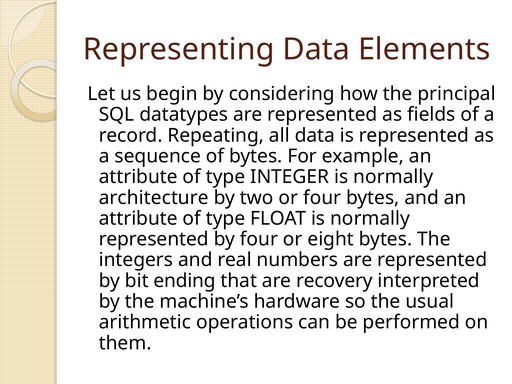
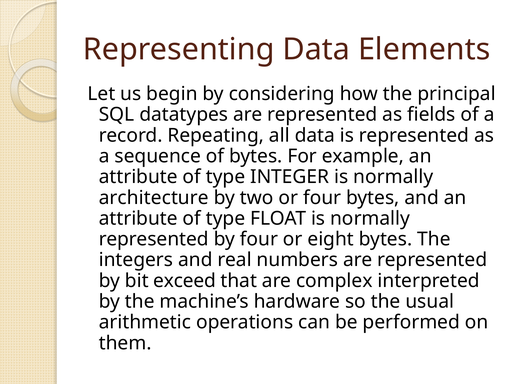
ending: ending -> exceed (185, 281)
recovery: recovery -> complex (334, 281)
